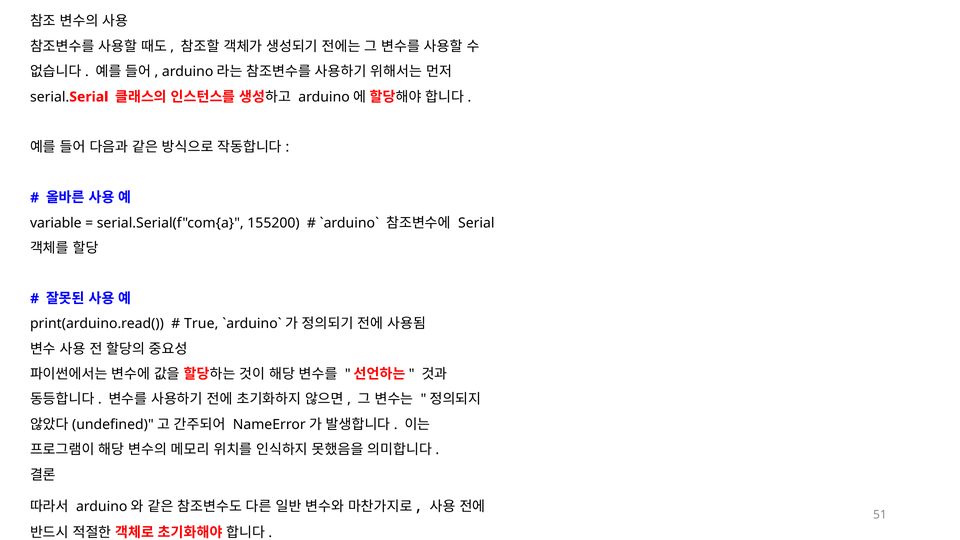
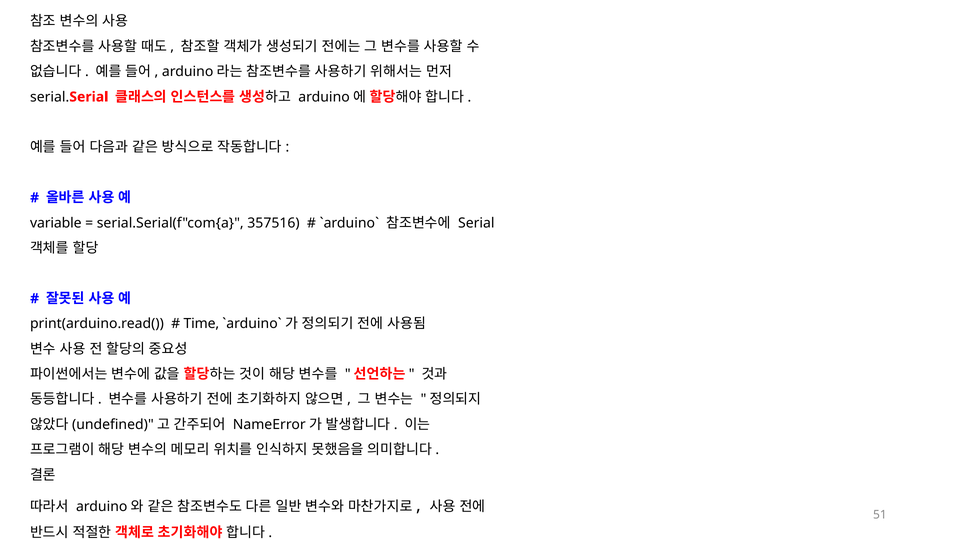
155200: 155200 -> 357516 (274, 223)
True: True -> Time (201, 324)
